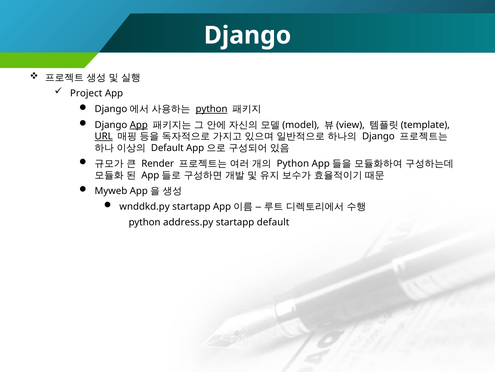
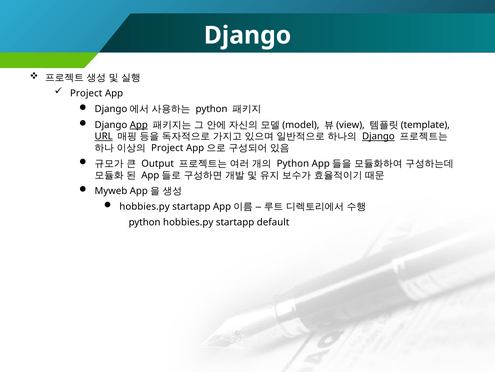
python underline: present -> none (212, 109)
Django underline: none -> present (378, 136)
Default: Default -> Project (167, 148)
Render: Render -> Output (158, 163)
wnddkd.py: wnddkd.py -> hobbies.py (145, 206)
python address.py: address.py -> hobbies.py (188, 222)
